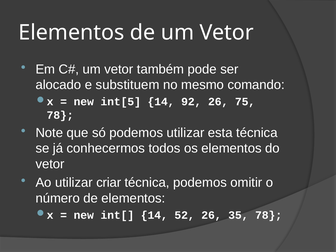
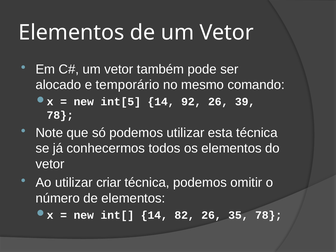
substituem: substituem -> temporário (128, 85)
75: 75 -> 39 (245, 102)
52: 52 -> 82 (185, 215)
